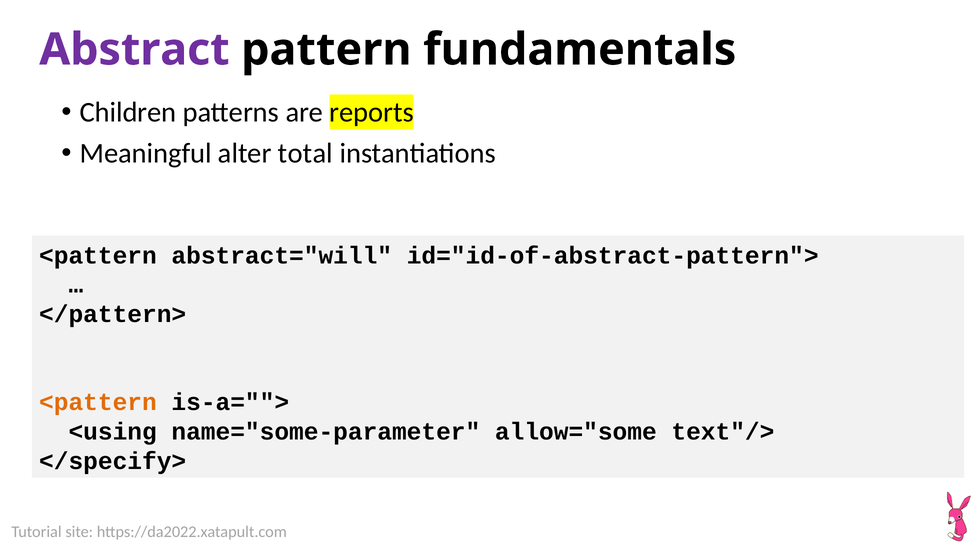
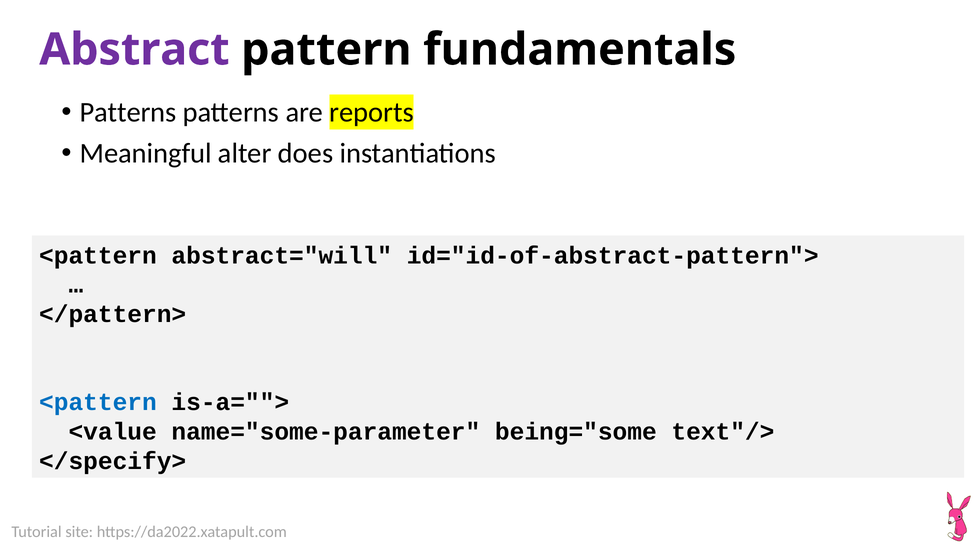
Children: Children -> Patterns (128, 112)
total: total -> does (306, 154)
<pattern colour: orange -> blue (98, 403)
<using: <using -> <value (113, 432)
allow="some: allow="some -> being="some (576, 432)
